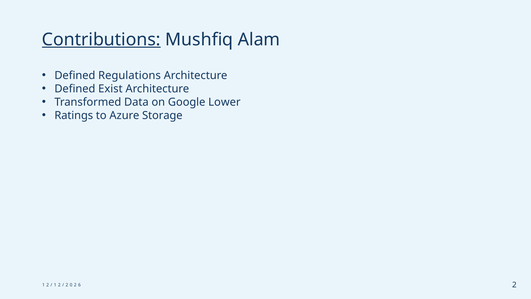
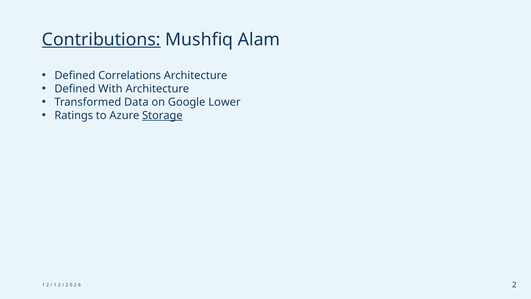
Regulations: Regulations -> Correlations (130, 76)
Exist: Exist -> With (110, 89)
Storage underline: none -> present (162, 115)
